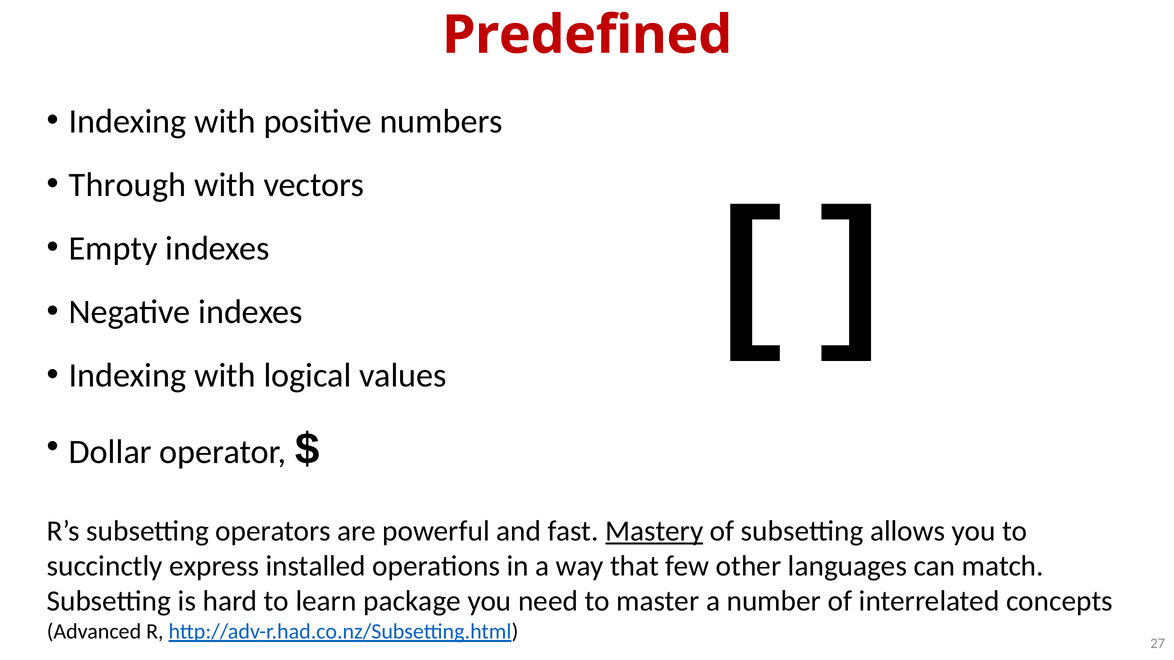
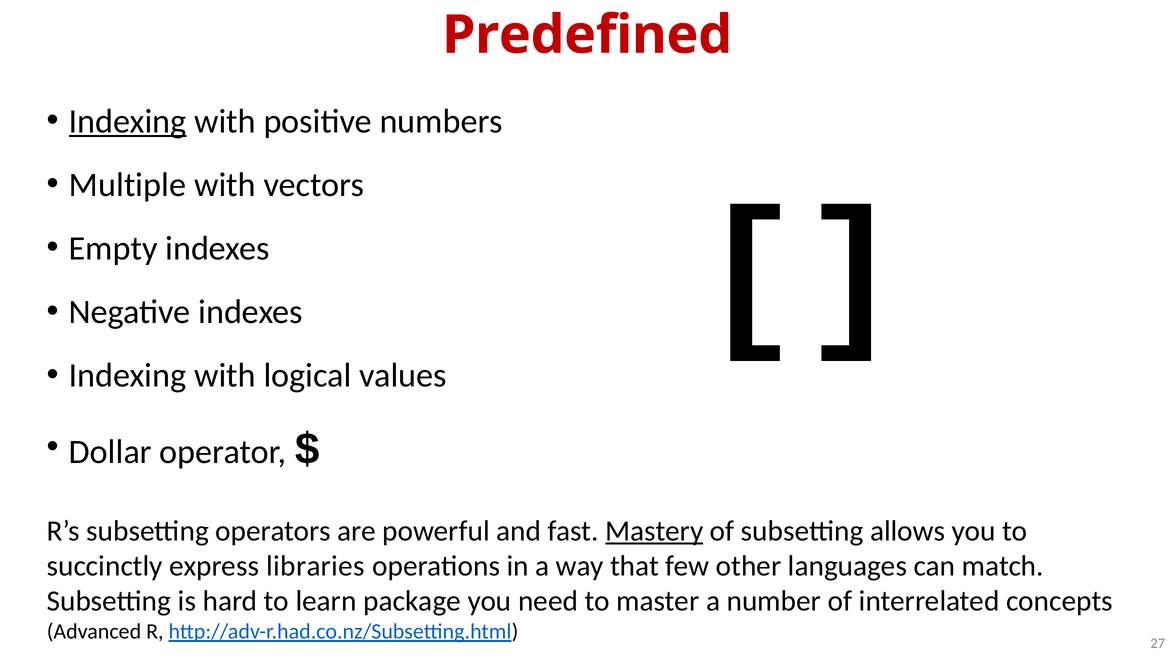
Indexing underline: none -> present (128, 121)
Through: Through -> Multiple (128, 185)
installed: installed -> libraries (316, 566)
